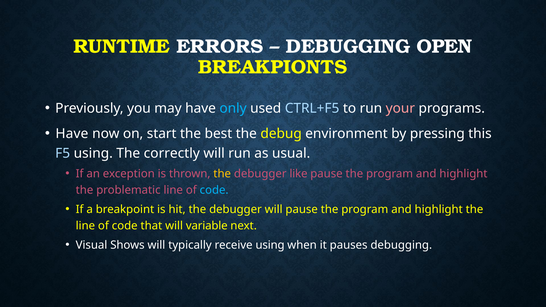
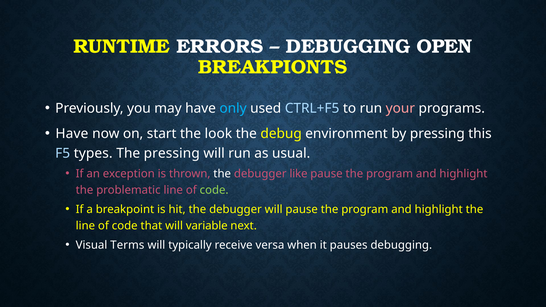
best: best -> look (218, 134)
F5 using: using -> types (93, 153)
The correctly: correctly -> pressing (172, 153)
the colour: yellow -> white (222, 174)
code colour: light blue -> light green (214, 190)
Shows: Shows -> Terms (127, 245)
receive using: using -> versa (270, 245)
